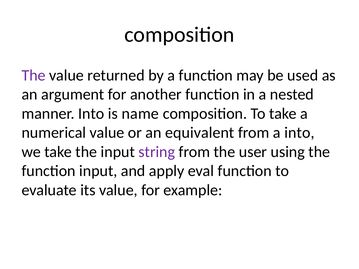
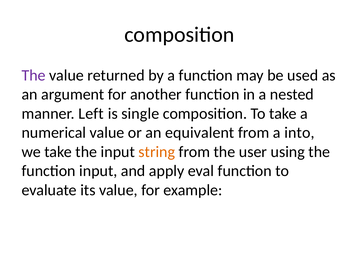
manner Into: Into -> Left (91, 114)
name: name -> single (140, 114)
string colour: purple -> orange (157, 152)
